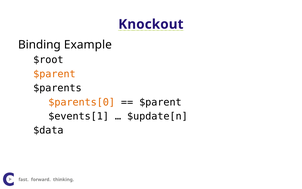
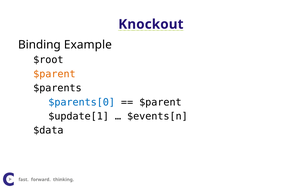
$parents[0 colour: orange -> blue (82, 102)
$events[1: $events[1 -> $update[1 (79, 116)
$update[n: $update[n -> $events[n (157, 116)
